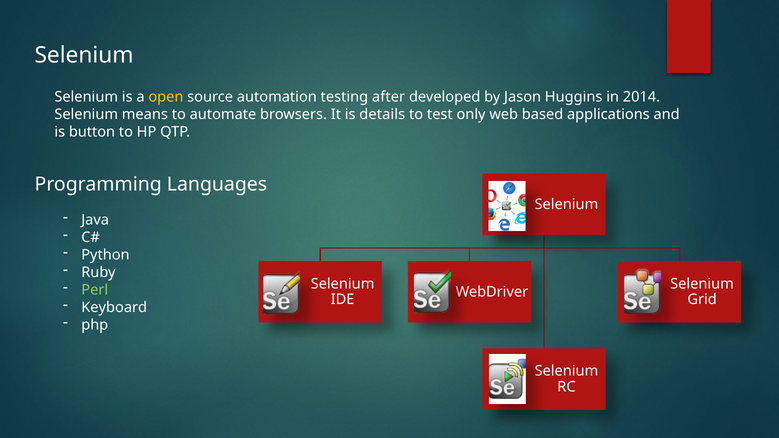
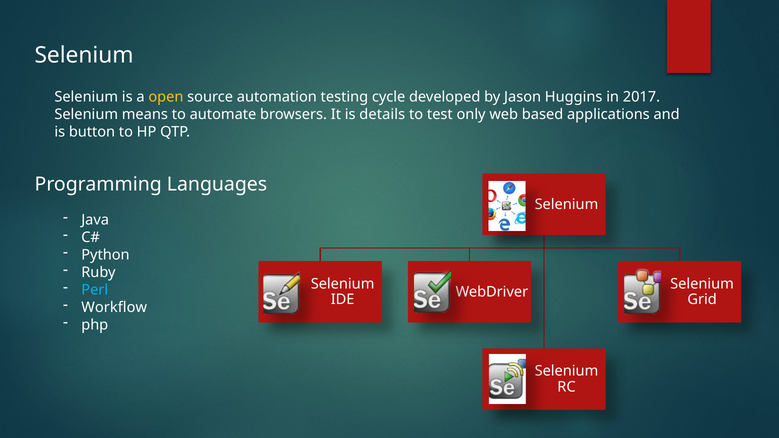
after: after -> cycle (389, 97)
2014: 2014 -> 2017 (641, 97)
Perl colour: light green -> light blue (95, 290)
Keyboard: Keyboard -> Workflow (114, 308)
